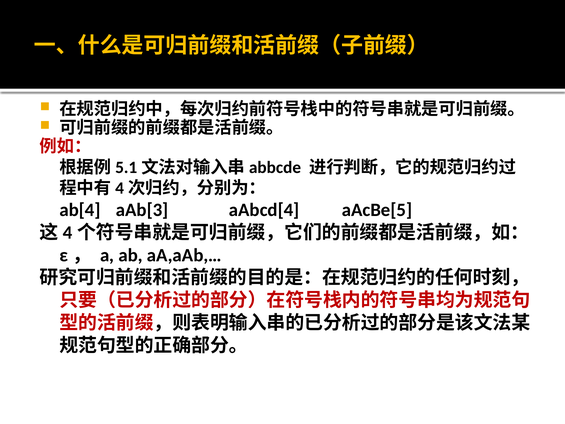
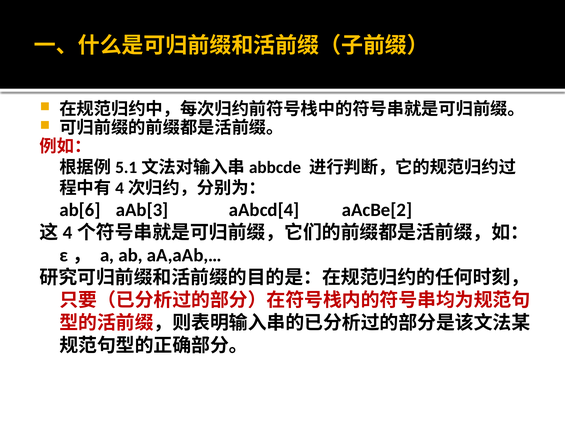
ab[4: ab[4 -> ab[6 (80, 210)
aAcBe[5: aAcBe[5 -> aAcBe[2 (377, 210)
